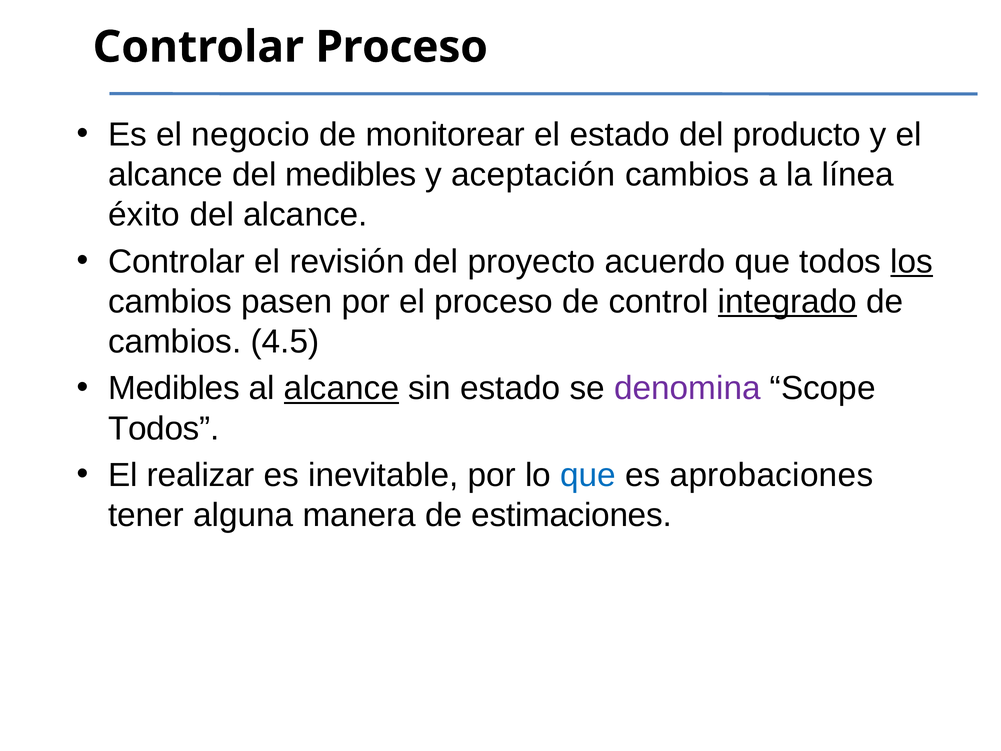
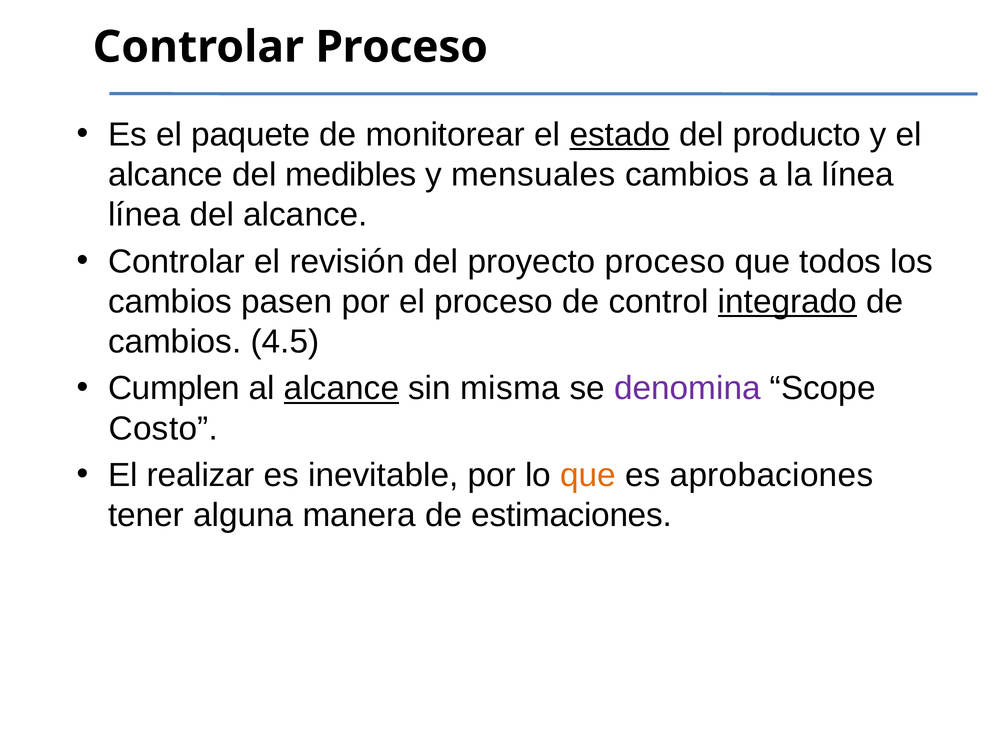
negocio: negocio -> paquete (251, 135)
estado underline: none -> present (620, 135)
aceptación: aceptación -> mensuales (533, 175)
éxito: éxito -> línea (144, 215)
proyecto acuerdo: acuerdo -> proceso (665, 262)
los underline: present -> none (912, 262)
Medibles: Medibles -> Cumplen (174, 388)
sin estado: estado -> misma (510, 388)
Todos: Todos -> Costo (163, 428)
que colour: blue -> orange (588, 475)
